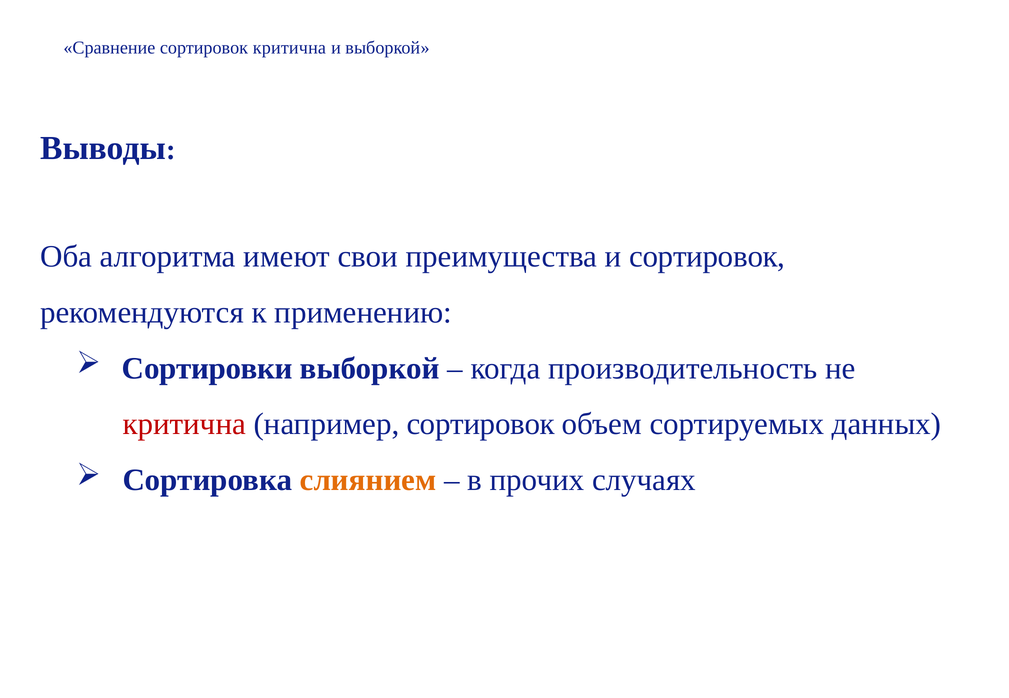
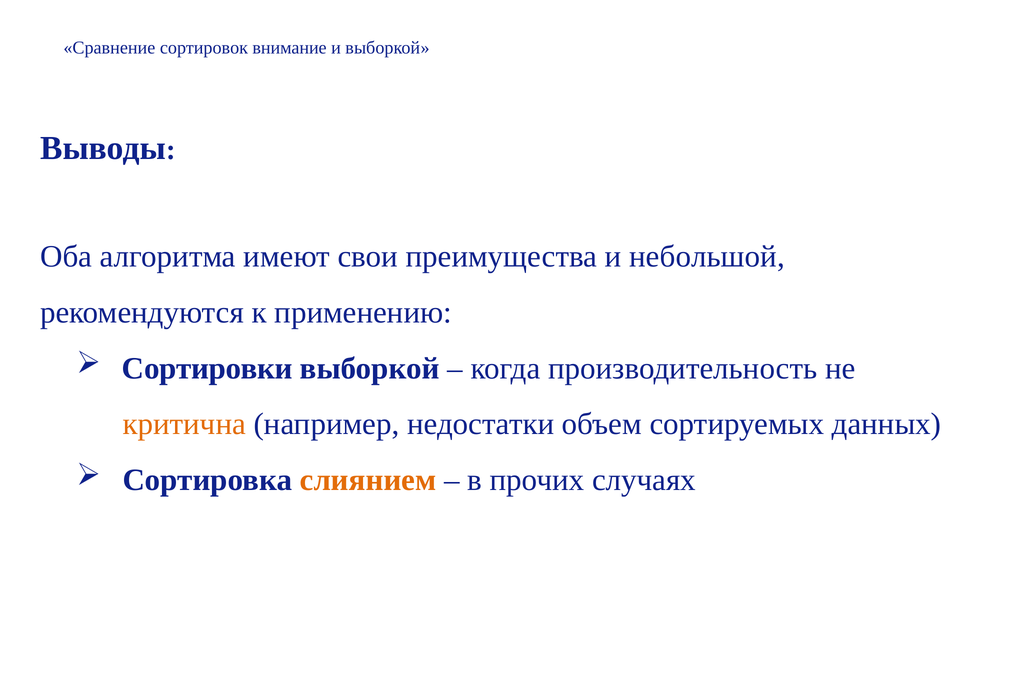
сортировок критична: критична -> внимание (290, 48)
и сортировок: сортировок -> небольшой (707, 257)
критична colour: red -> orange (184, 424)
например сортировок: сортировок -> недостатки (481, 424)
